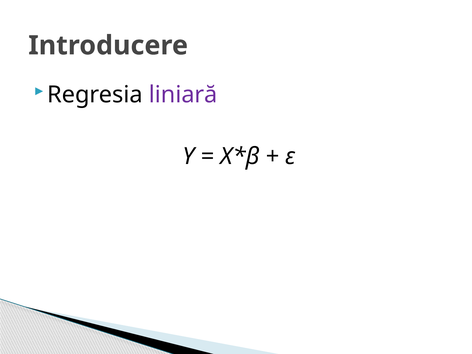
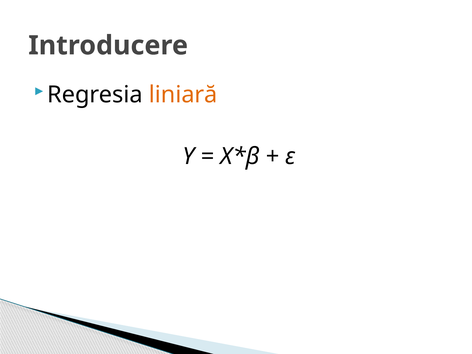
liniară colour: purple -> orange (183, 95)
